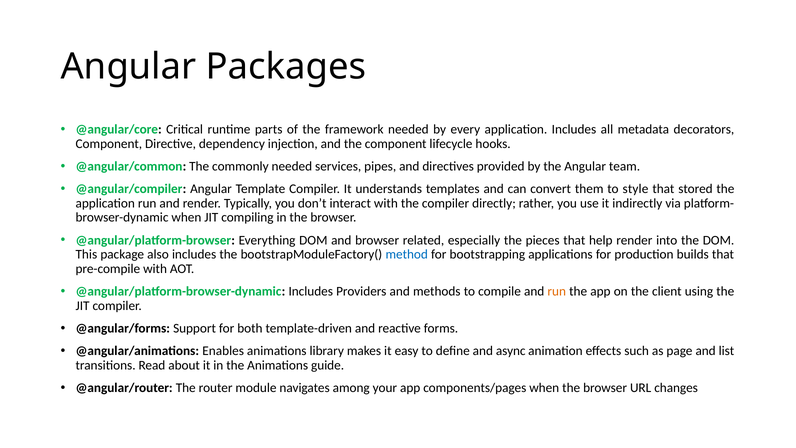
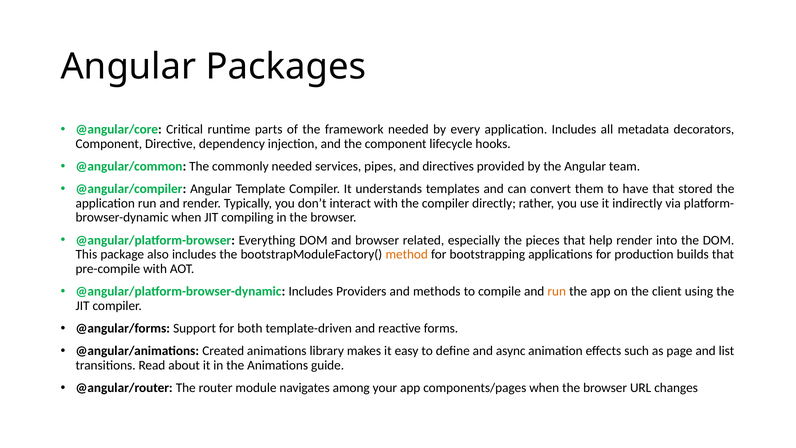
style: style -> have (636, 189)
method colour: blue -> orange (407, 254)
Enables: Enables -> Created (223, 351)
